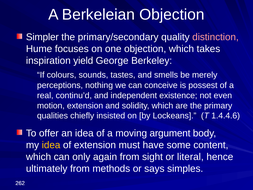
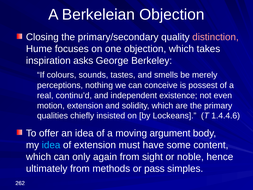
Simpler: Simpler -> Closing (42, 37)
yield: yield -> asks (83, 61)
idea colour: yellow -> light blue (51, 145)
literal: literal -> noble (190, 157)
says: says -> pass (154, 168)
